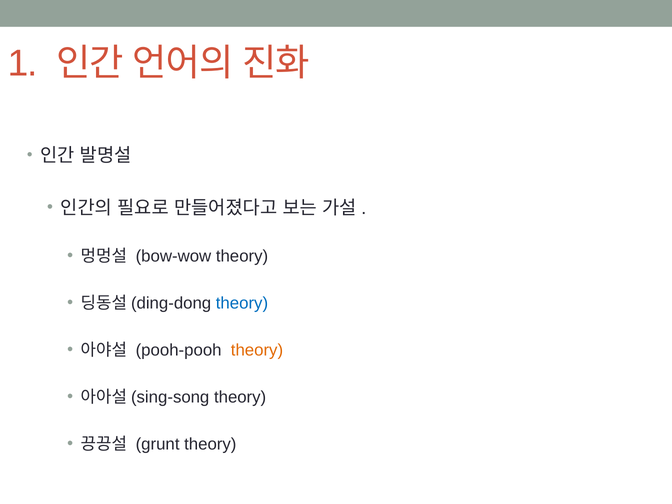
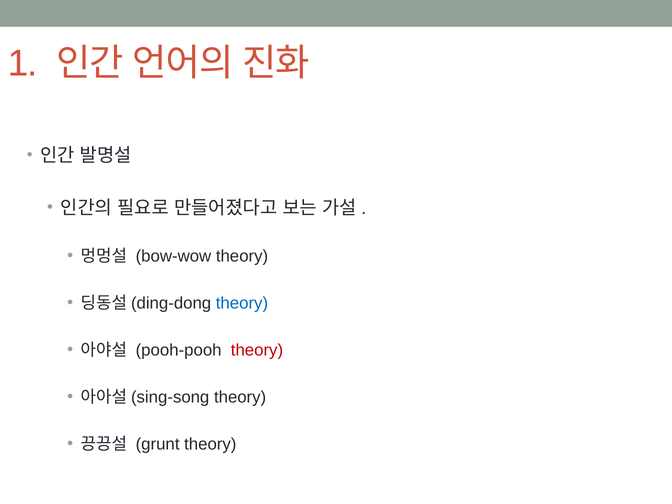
theory colour: orange -> red (257, 350)
